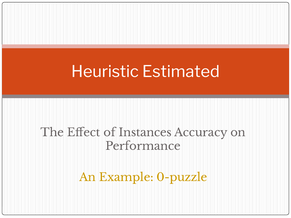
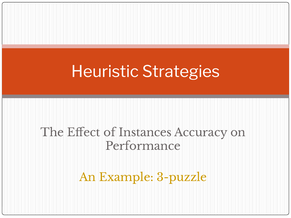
Estimated: Estimated -> Strategies (181, 72)
0-puzzle: 0-puzzle -> 3-puzzle (182, 178)
